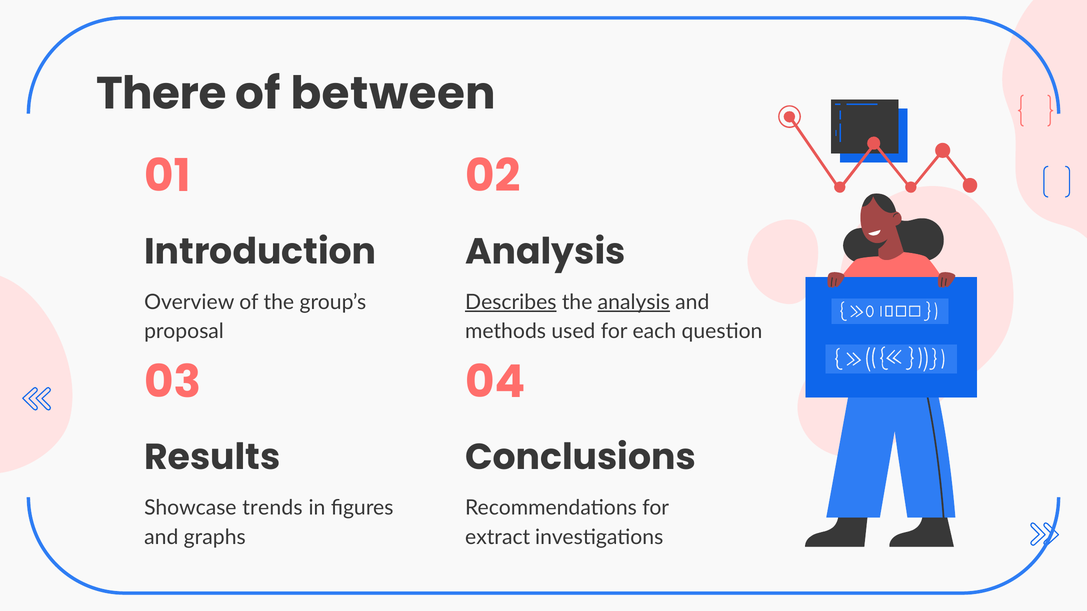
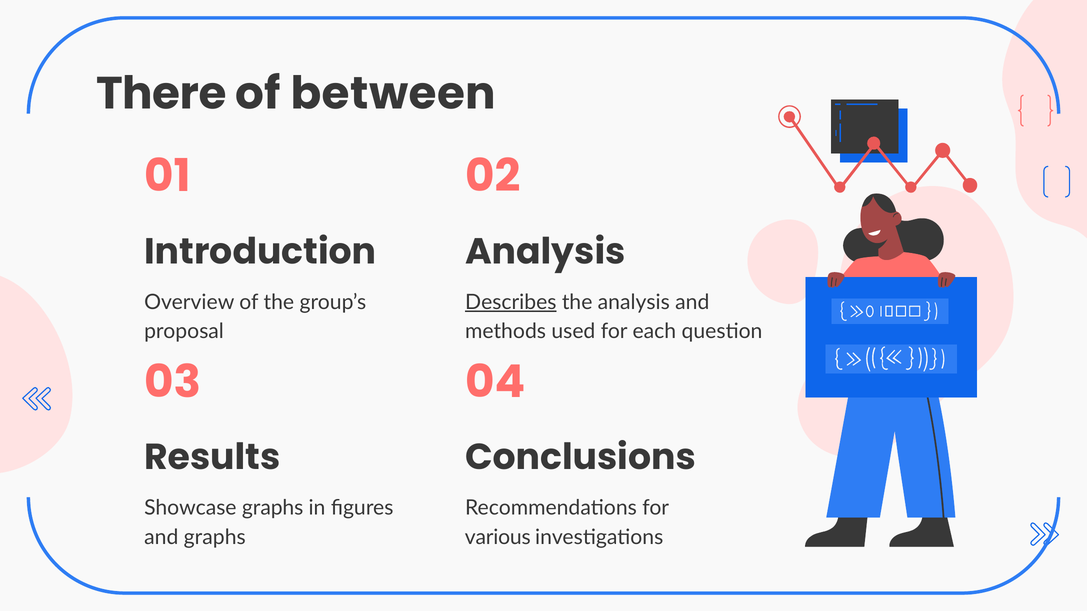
analysis underline: present -> none (634, 302)
Showcase trends: trends -> graphs (273, 508)
extract: extract -> various (498, 538)
